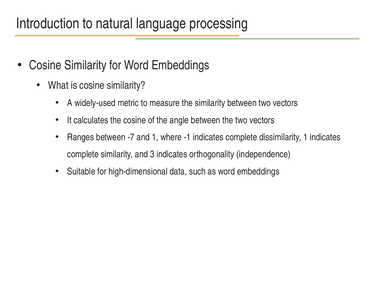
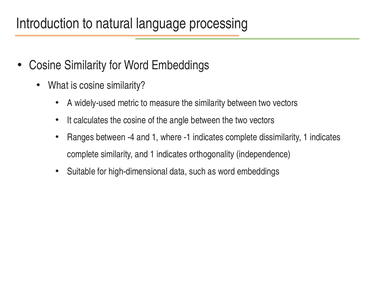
-7: -7 -> -4 (131, 137)
similarity and 3: 3 -> 1 (152, 154)
